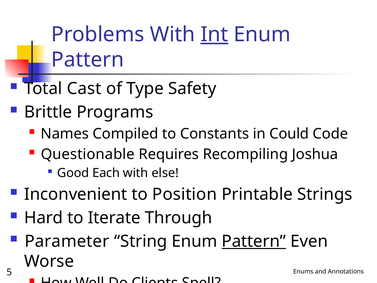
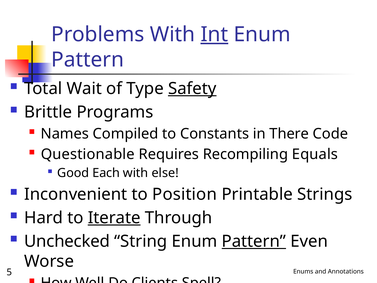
Cast: Cast -> Wait (84, 89)
Safety underline: none -> present (192, 89)
Could: Could -> There (289, 134)
Joshua: Joshua -> Equals (315, 154)
Iterate underline: none -> present (114, 218)
Parameter: Parameter -> Unchecked (67, 241)
